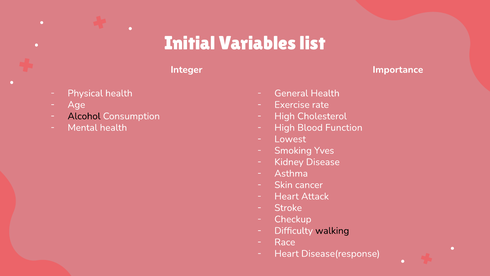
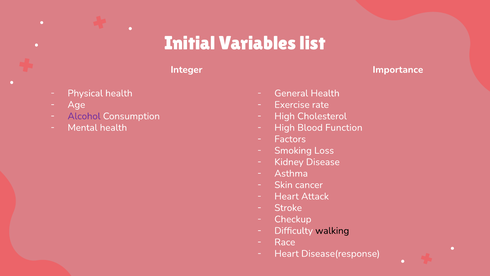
Alcohol colour: black -> purple (84, 116)
Lowest: Lowest -> Factors (290, 139)
Yves: Yves -> Loss (324, 150)
